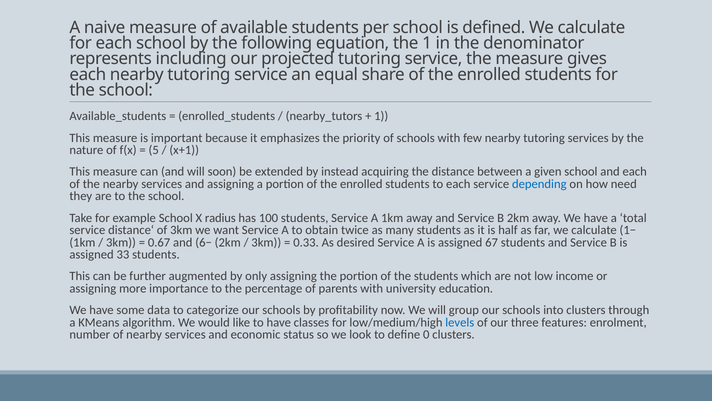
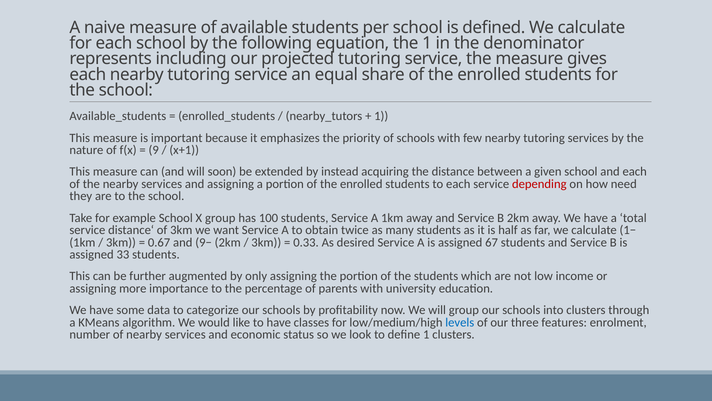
5: 5 -> 9 (154, 150)
depending colour: blue -> red (539, 184)
X radius: radius -> group (220, 218)
6−: 6− -> 9− (204, 242)
deﬁne 0: 0 -> 1 (426, 334)
